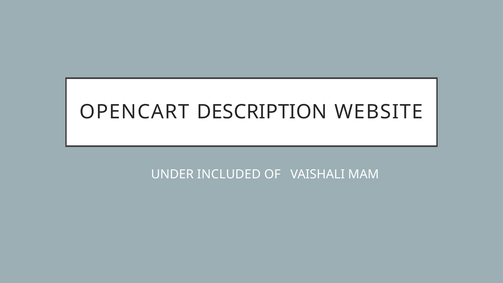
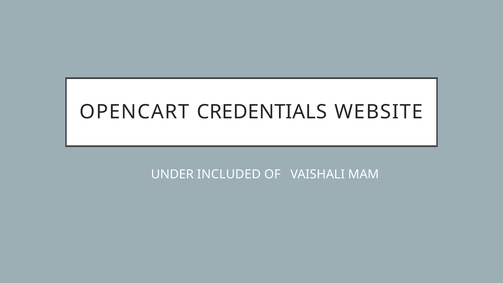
DESCRIPTION: DESCRIPTION -> CREDENTIALS (262, 112)
